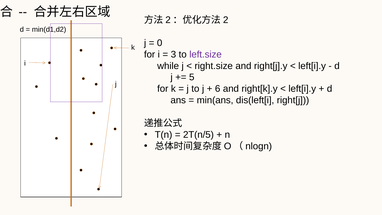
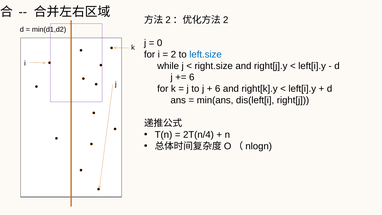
3: 3 -> 2 (173, 54)
left.size colour: purple -> blue (206, 54)
5: 5 -> 6 (192, 77)
2T(n/5: 2T(n/5 -> 2T(n/4 (198, 135)
